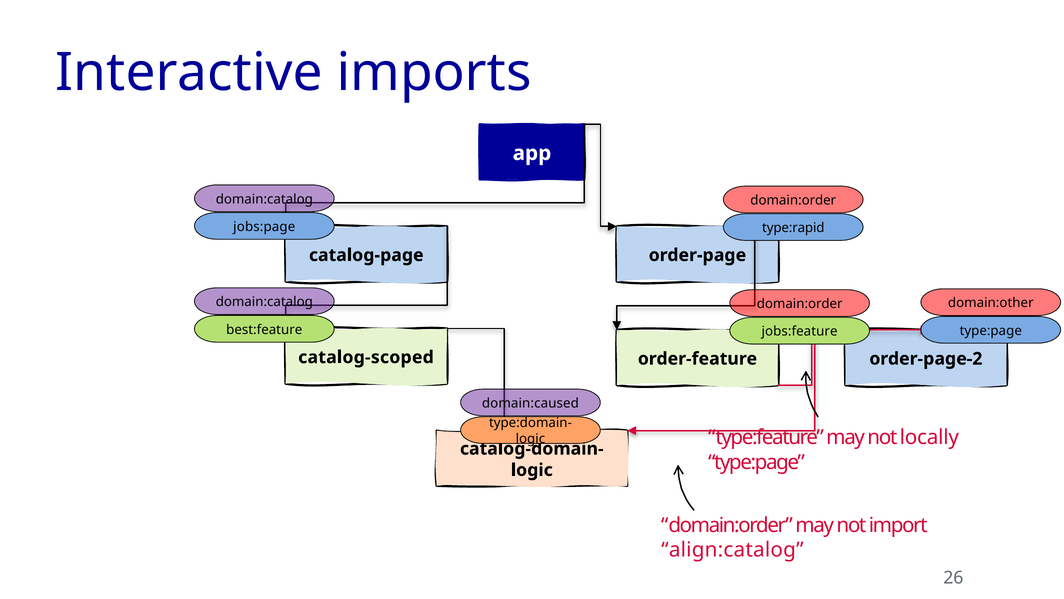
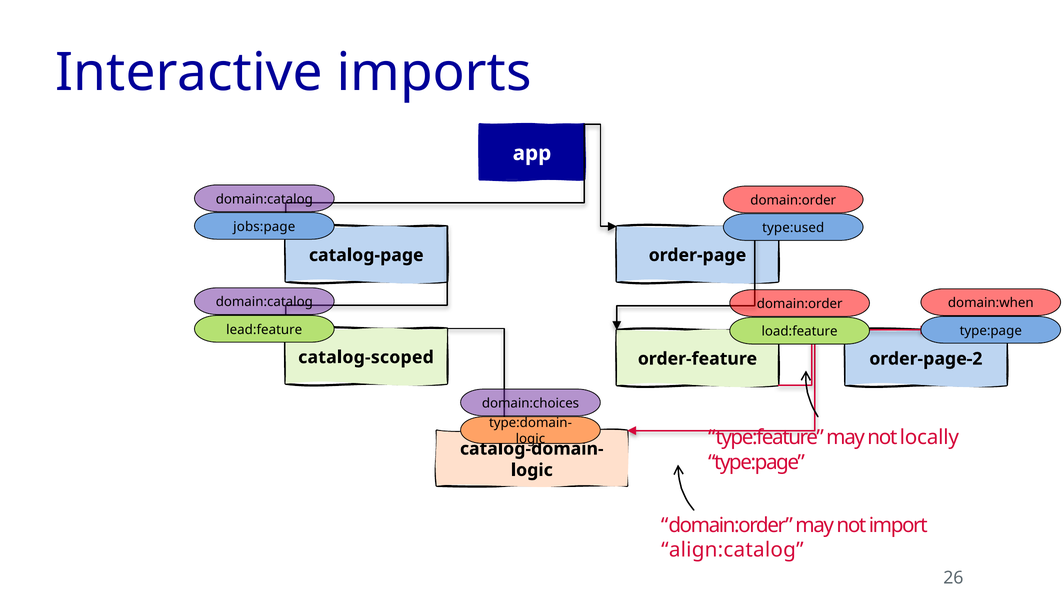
type:rapid: type:rapid -> type:used (793, 228)
domain:other: domain:other -> domain:when (991, 303)
best:feature: best:feature -> lead:feature (264, 329)
jobs:feature: jobs:feature -> load:feature (800, 331)
domain:caused: domain:caused -> domain:choices (530, 403)
